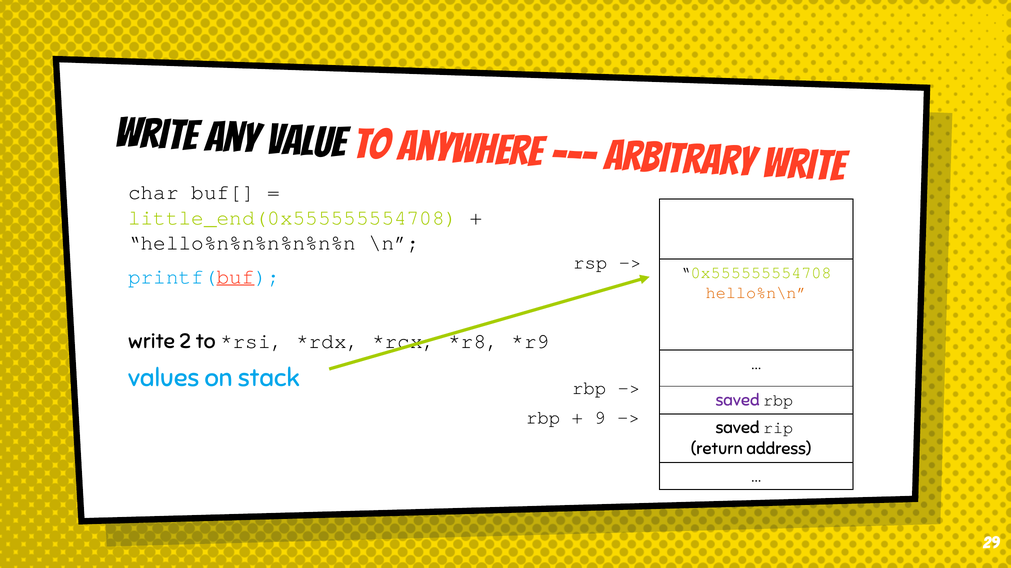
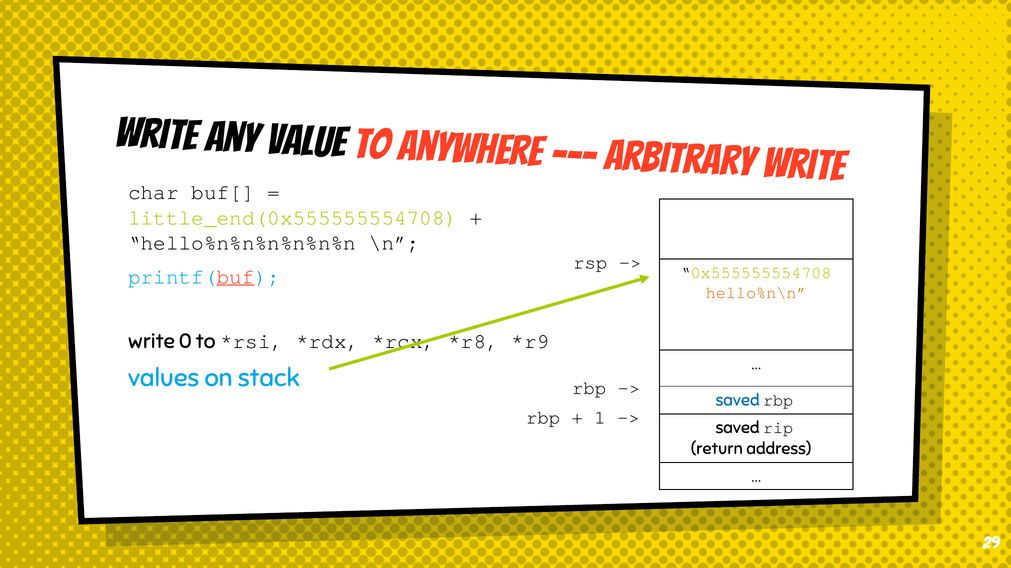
2: 2 -> 0 (185, 342)
saved colour: purple -> blue (738, 401)
9: 9 -> 1 (600, 418)
